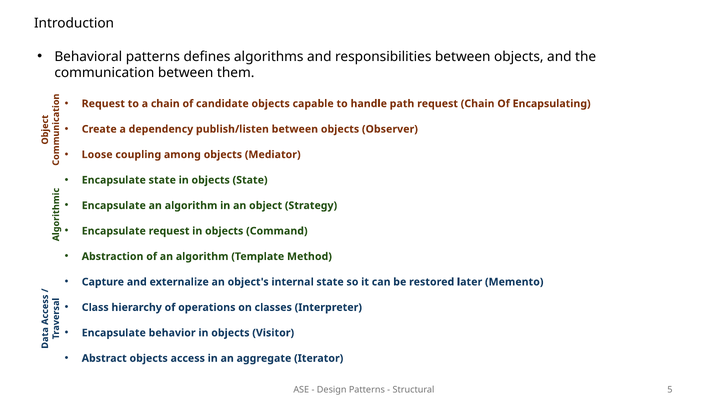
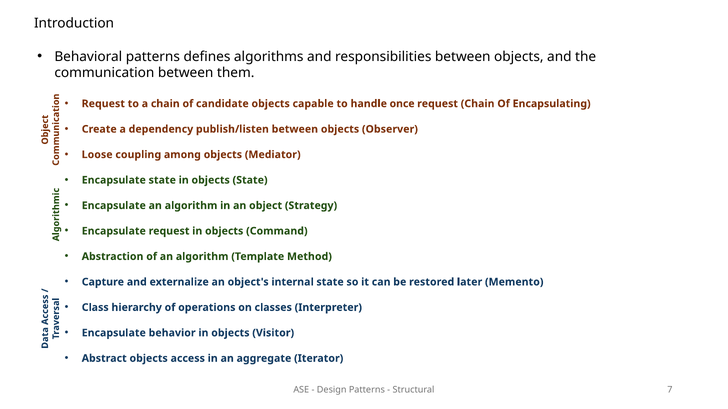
path: path -> once (402, 104)
5: 5 -> 7 (670, 390)
